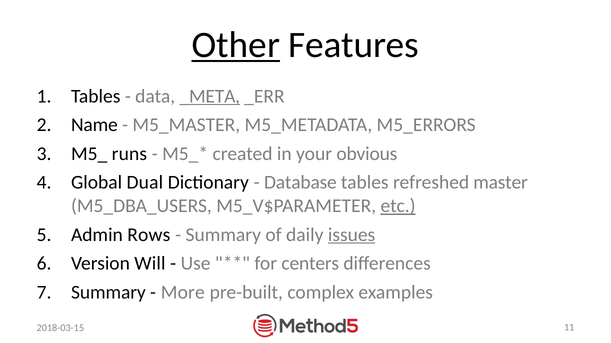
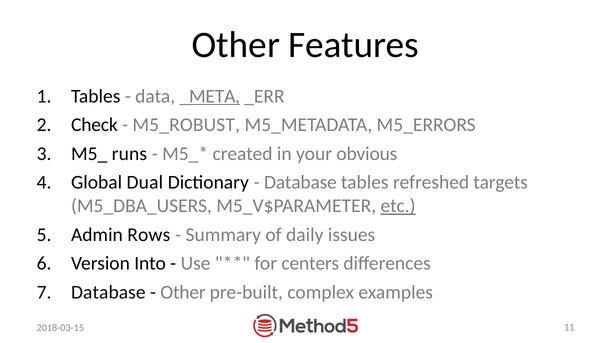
Other underline: present -> none (236, 45)
Name: Name -> Check (94, 125)
M5_MASTER: M5_MASTER -> M5_ROBUST (186, 125)
master: master -> targets (501, 183)
issues underline: present -> none (352, 235)
Will: Will -> Into (150, 264)
Summary: Summary -> Database (108, 293)
More: More -> Other (183, 293)
